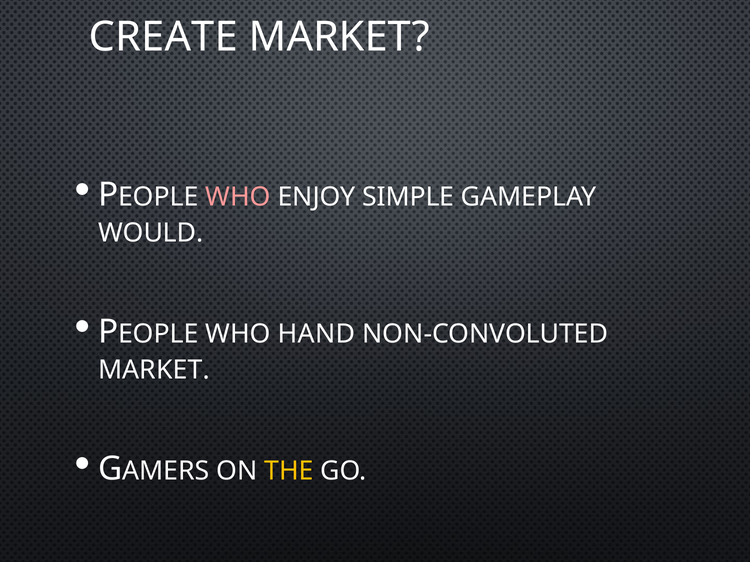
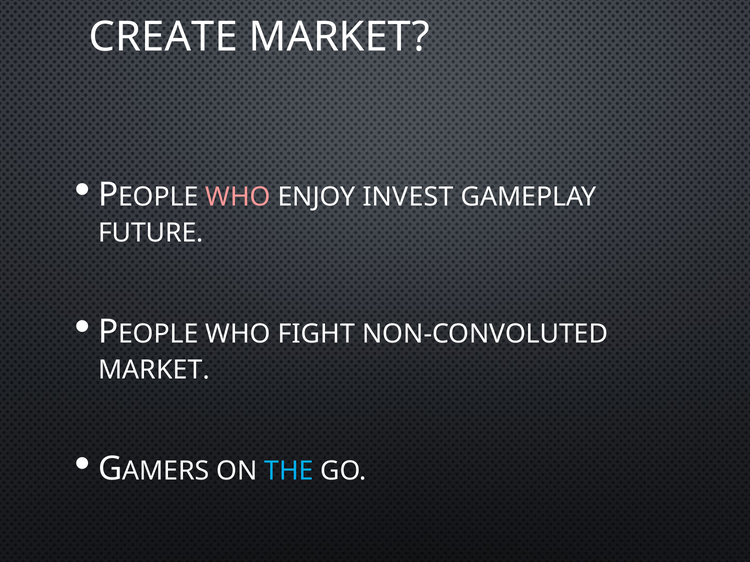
SIMPLE: SIMPLE -> INVEST (408, 197)
WOULD: WOULD -> FUTURE (151, 233)
HAND: HAND -> FIGHT (316, 334)
THE colour: yellow -> light blue (289, 472)
